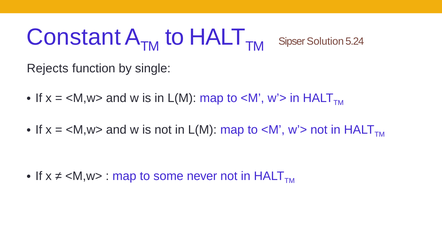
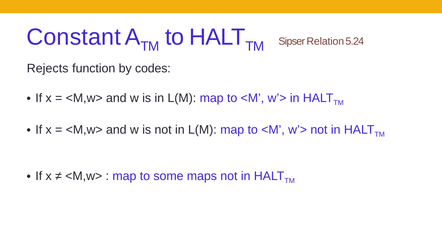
Solution: Solution -> Relation (325, 41)
single: single -> codes (153, 68)
never: never -> maps (202, 176)
